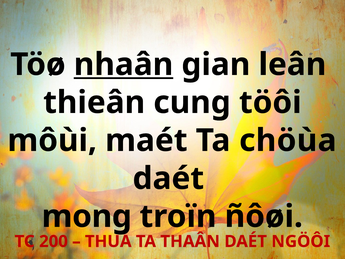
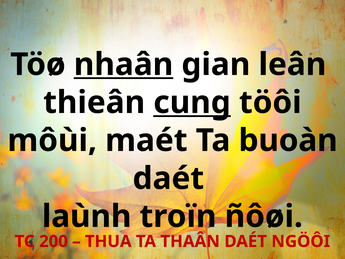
cung underline: none -> present (192, 102)
chöùa: chöùa -> buoàn (288, 140)
mong: mong -> laùnh (87, 216)
